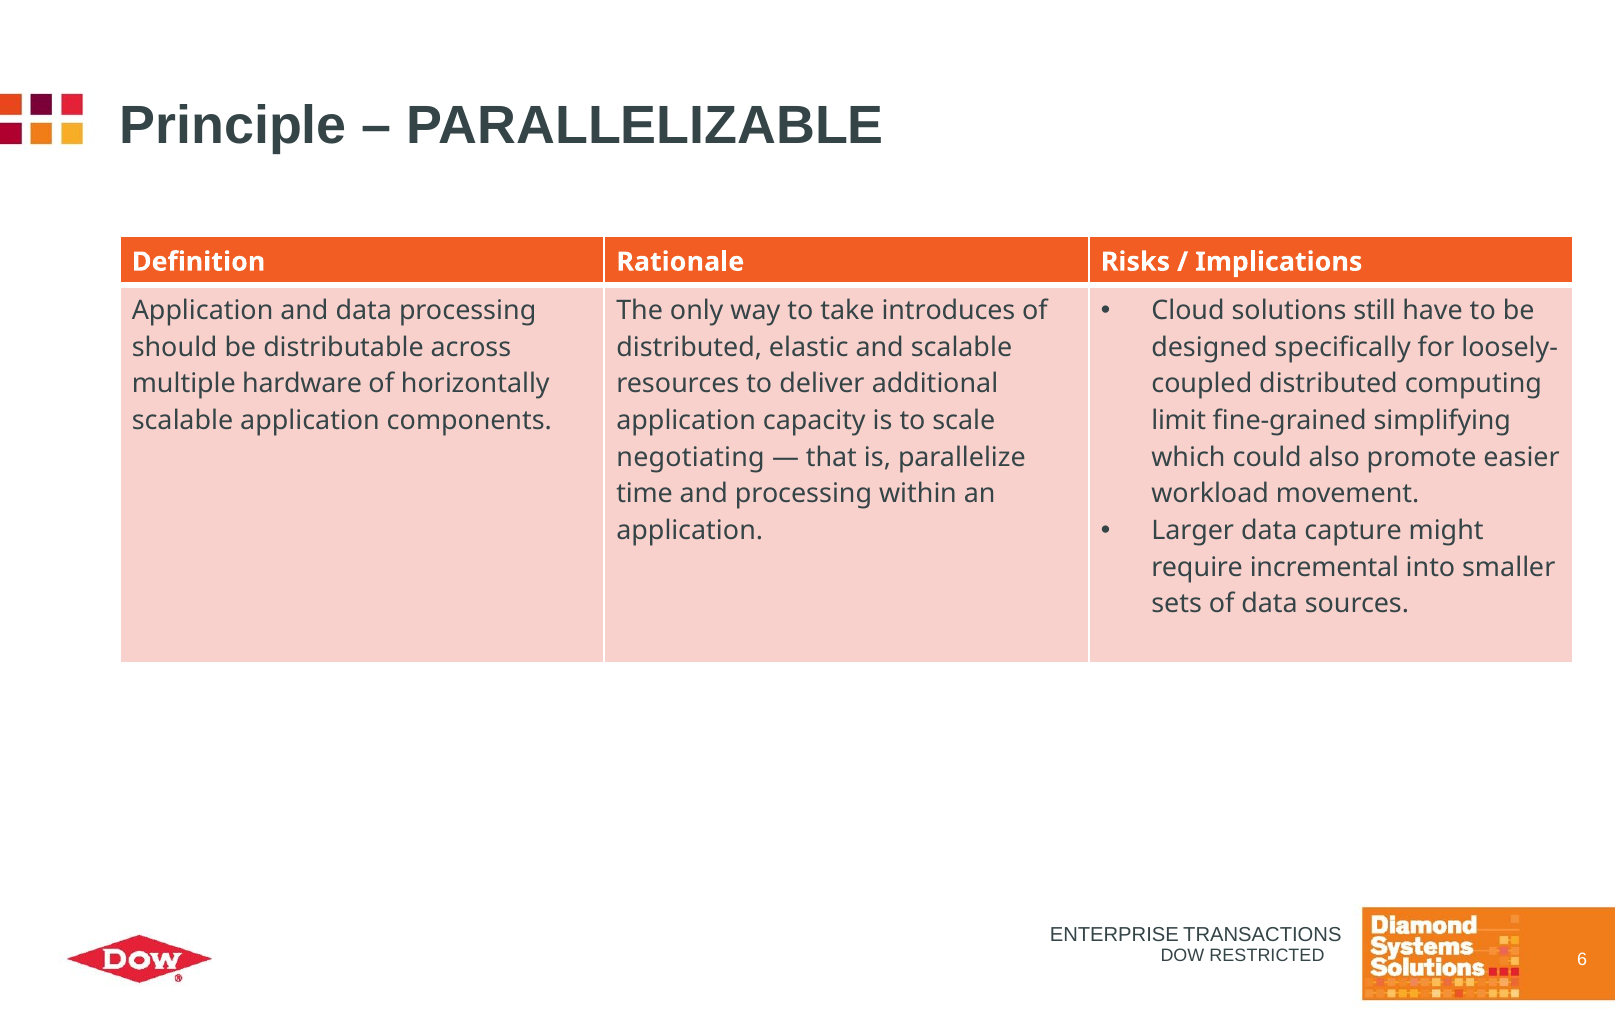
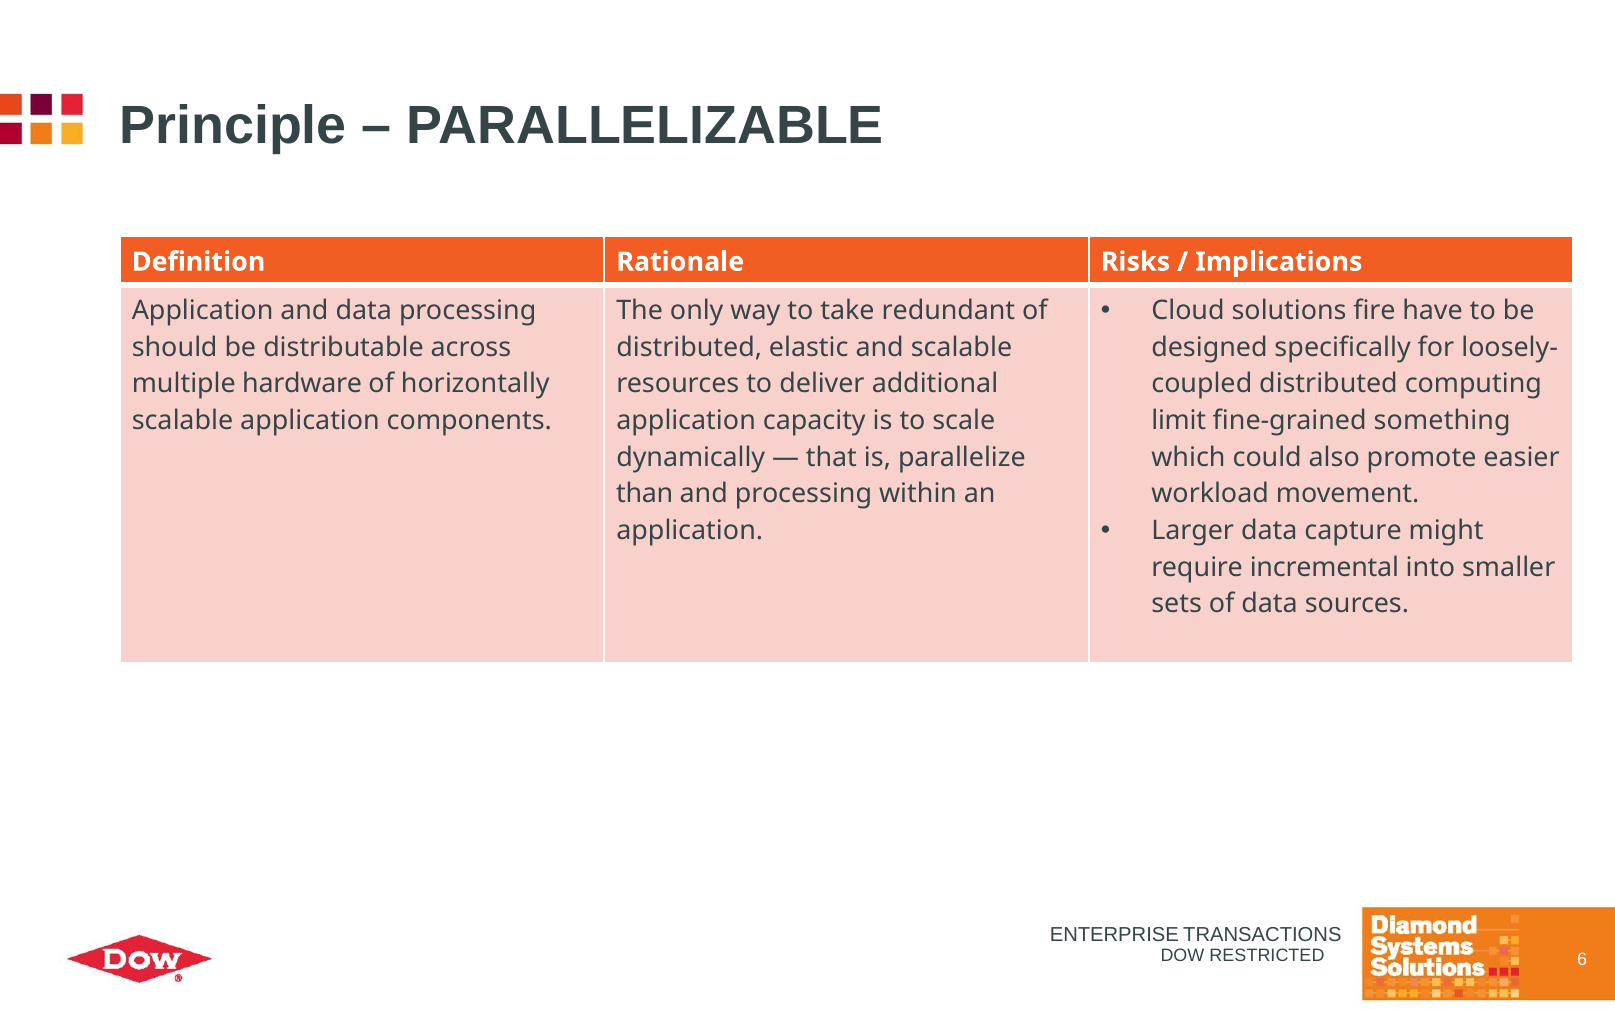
still: still -> fire (1374, 311)
introduces: introduces -> redundant (948, 311)
simplifying: simplifying -> something (1442, 421)
negotiating: negotiating -> dynamically (691, 458)
time: time -> than (645, 494)
